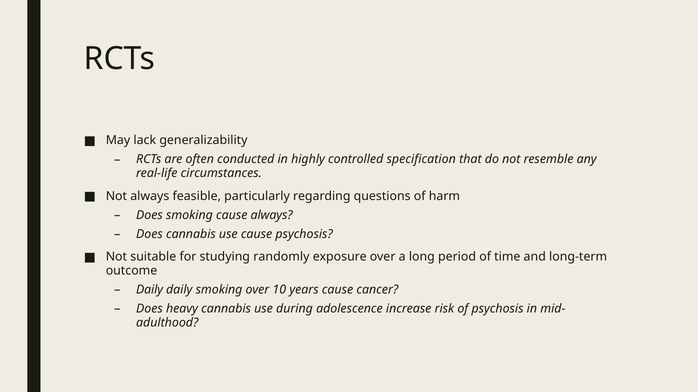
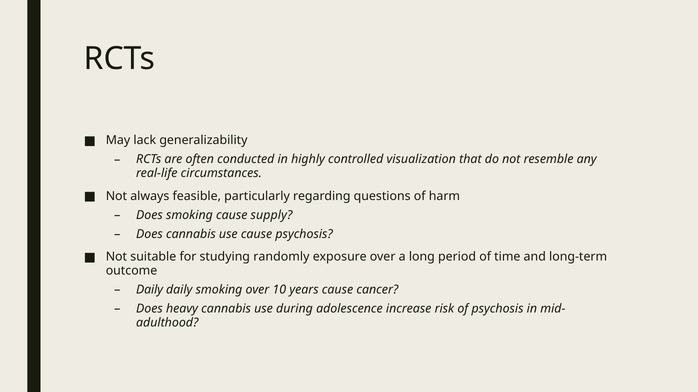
specification: specification -> visualization (421, 160)
cause always: always -> supply (271, 215)
